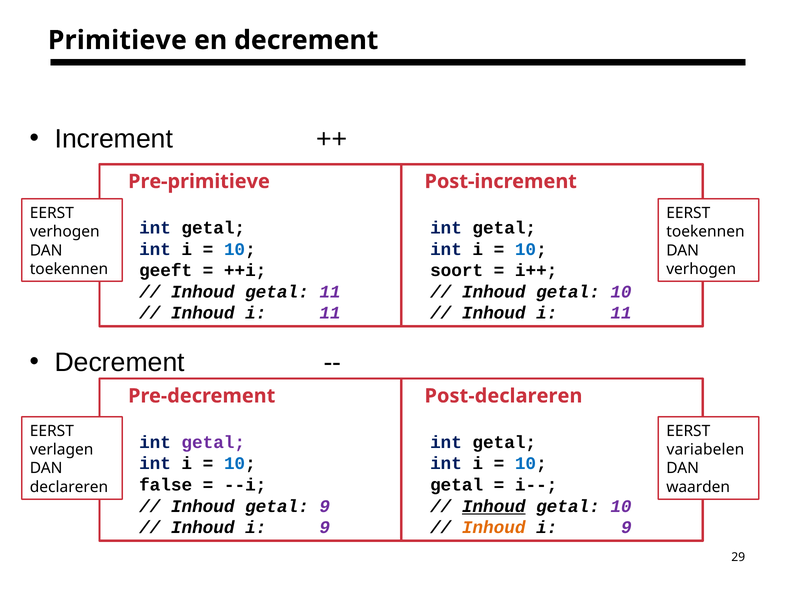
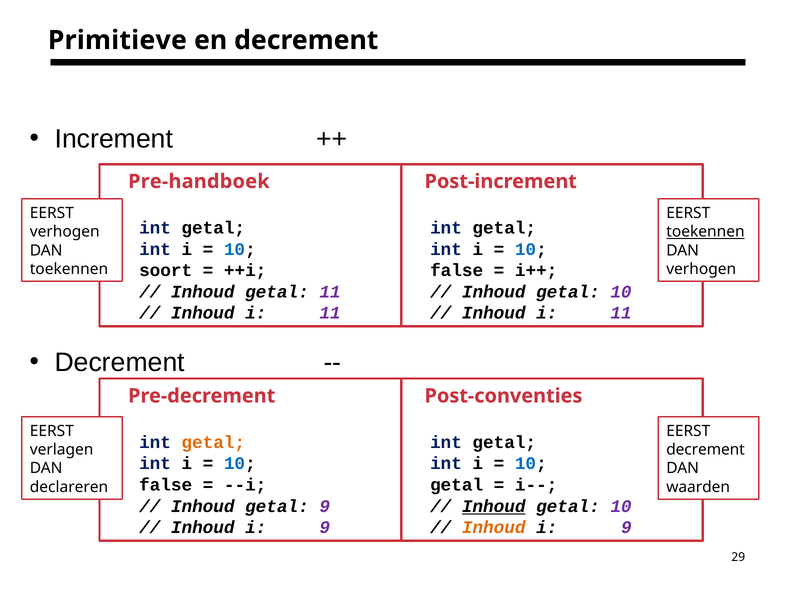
Pre-primitieve: Pre-primitieve -> Pre-handboek (199, 181)
toekennen underline: none -> present (705, 232)
geeft: geeft -> soort (166, 270)
soort: soort -> false (457, 270)
Post-declareren: Post-declareren -> Post-conventies (504, 396)
getal colour: purple -> orange (213, 442)
variabelen: variabelen -> decrement (706, 449)
